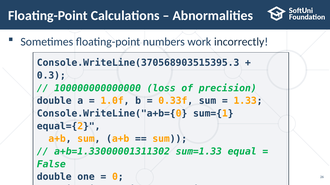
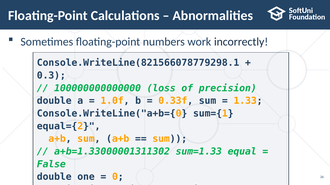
Console.WriteLine(370568903515395.3: Console.WriteLine(370568903515395.3 -> Console.WriteLine(821566078779298.1 (138, 63)
